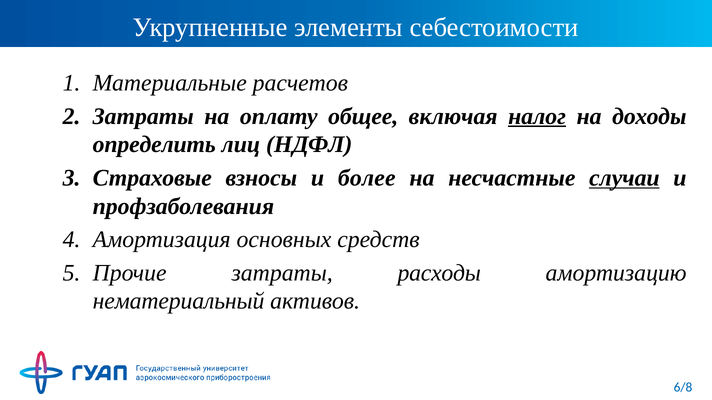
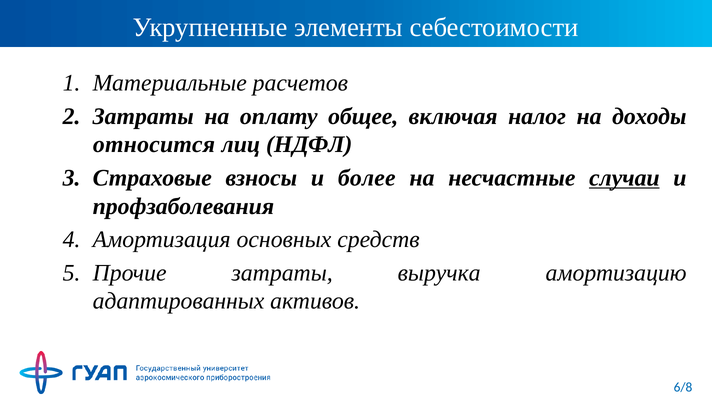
налог underline: present -> none (537, 116)
определить: определить -> относится (154, 145)
расходы: расходы -> выручка (439, 273)
нематериальный: нематериальный -> адаптированных (178, 302)
